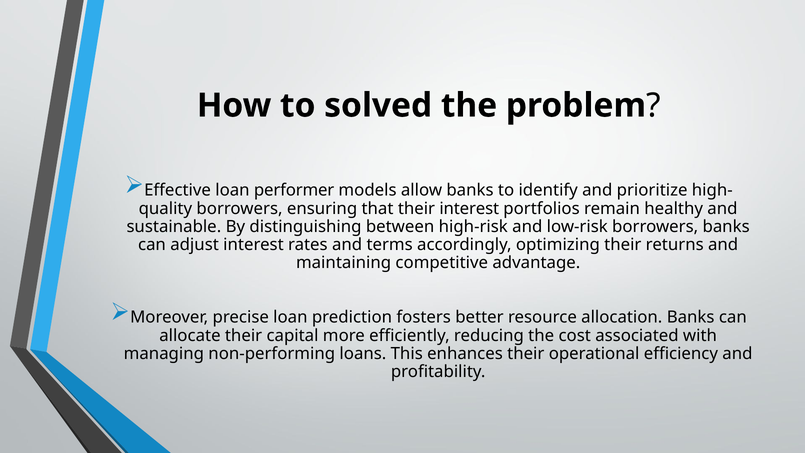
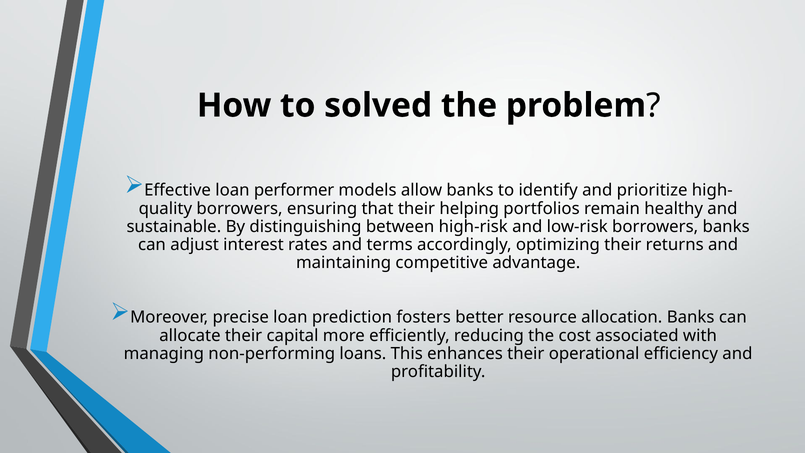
their interest: interest -> helping (469, 208)
